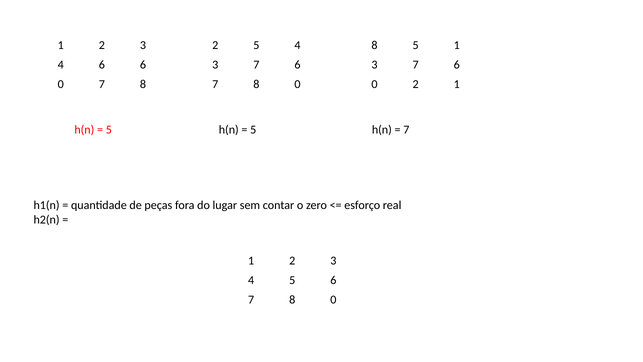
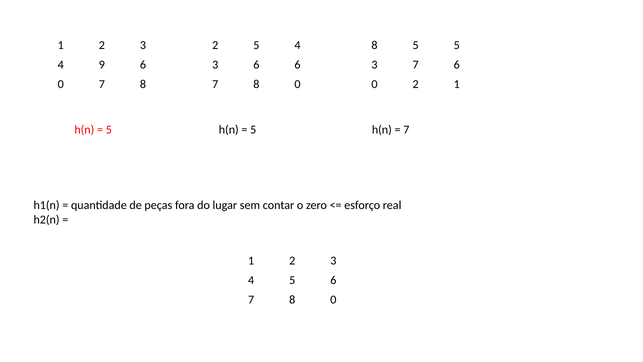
5 1: 1 -> 5 (457, 45)
4 6: 6 -> 9 (102, 65)
7: 7 -> 6 (256, 65)
